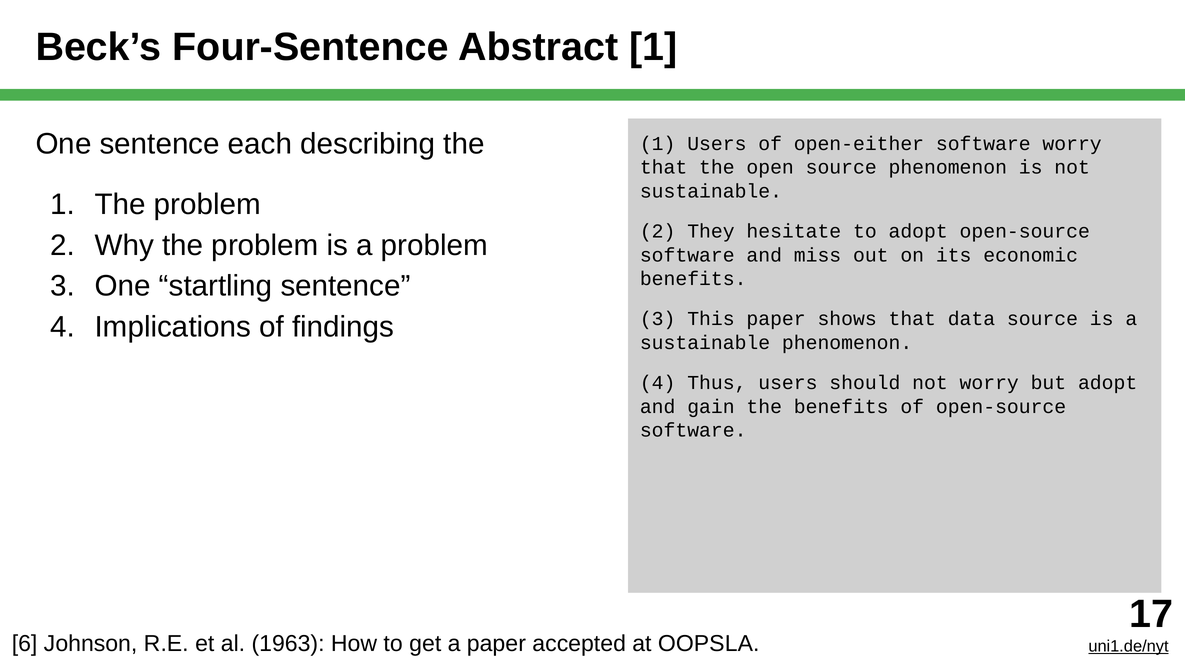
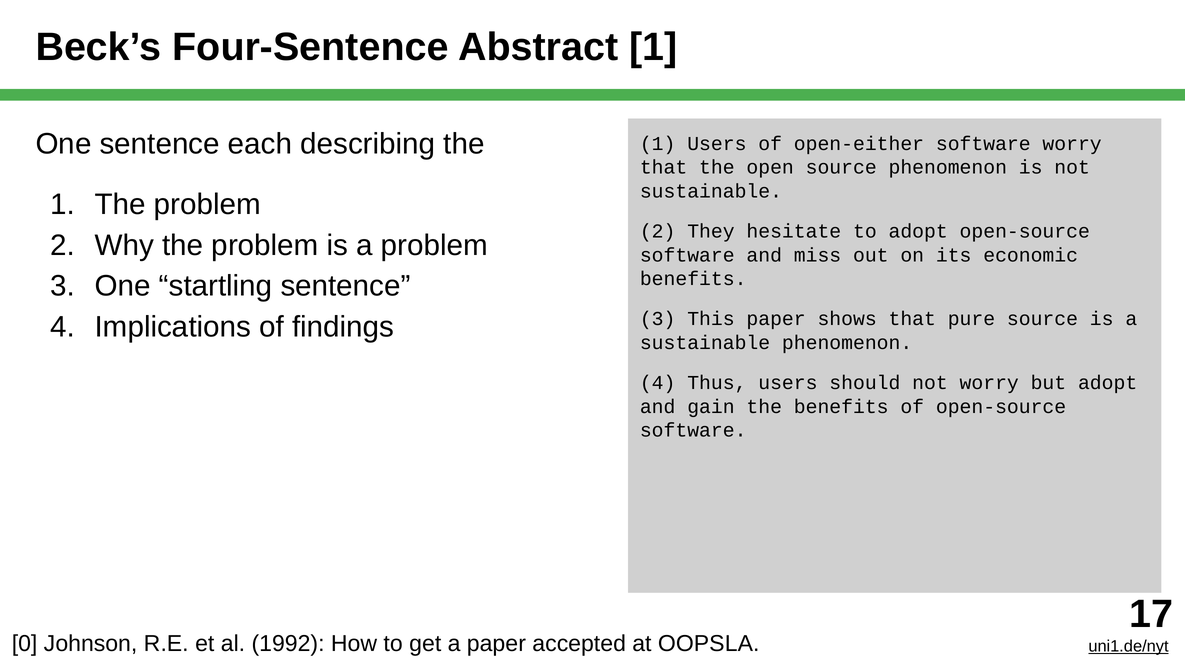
data: data -> pure (971, 319)
6: 6 -> 0 (25, 643)
1963: 1963 -> 1992 (288, 643)
